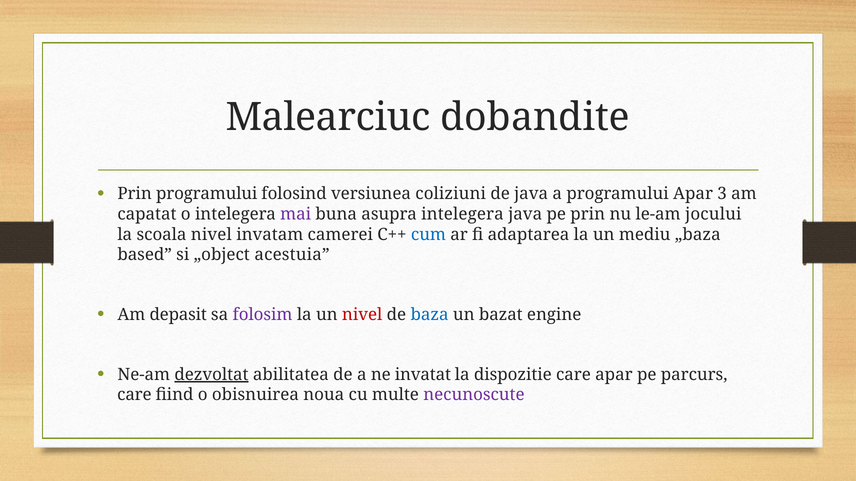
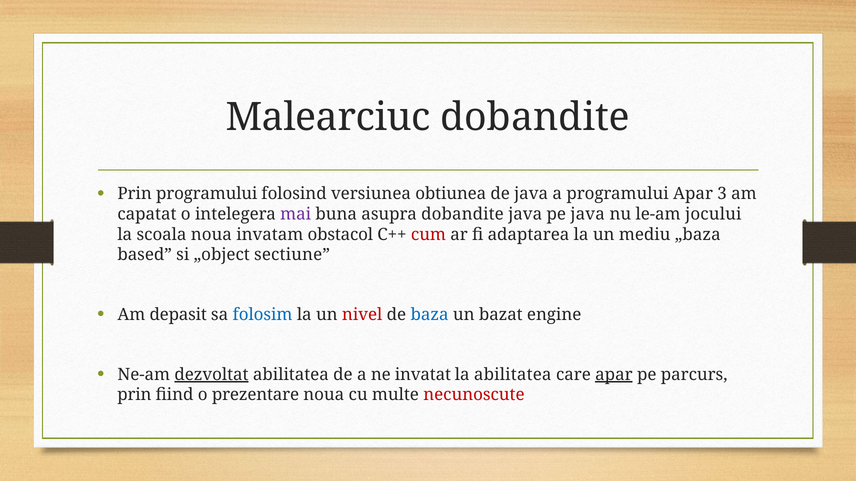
coliziuni: coliziuni -> obtiunea (451, 194)
asupra intelegera: intelegera -> dobandite (462, 214)
pe prin: prin -> java (588, 214)
scoala nivel: nivel -> noua (211, 235)
camerei: camerei -> obstacol (340, 235)
cum colour: blue -> red (428, 235)
acestuia: acestuia -> sectiune (292, 255)
folosim colour: purple -> blue (263, 315)
la dispozitie: dispozitie -> abilitatea (513, 375)
apar underline: none -> present (614, 375)
care: care -> prin (134, 395)
obisnuirea: obisnuirea -> prezentare (256, 395)
necunoscute colour: purple -> red (474, 395)
